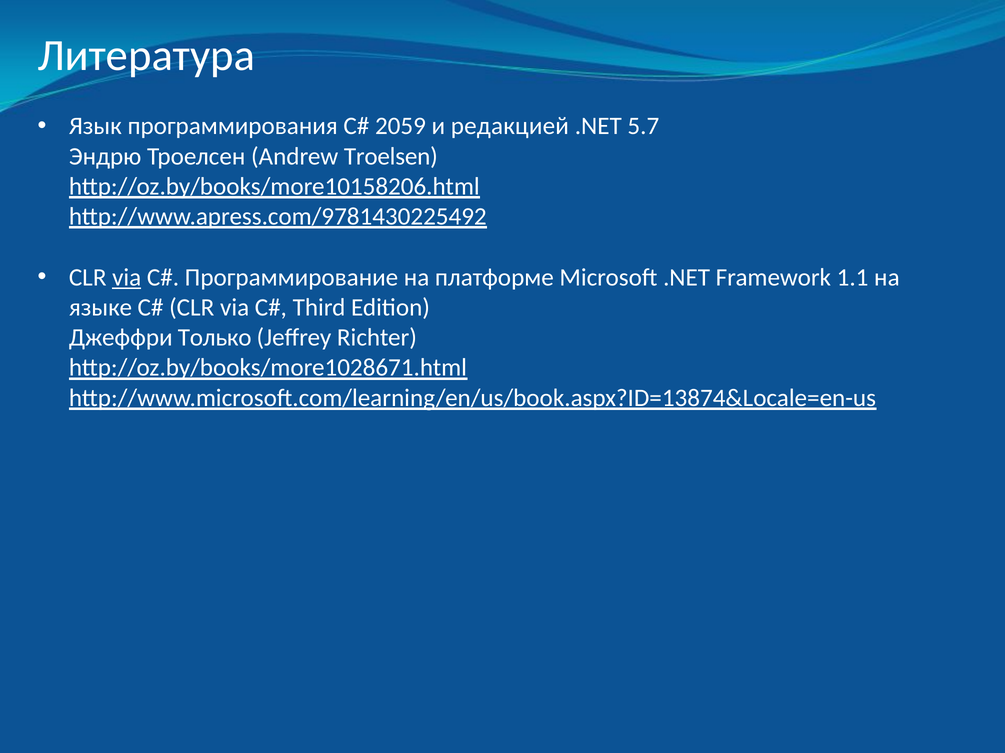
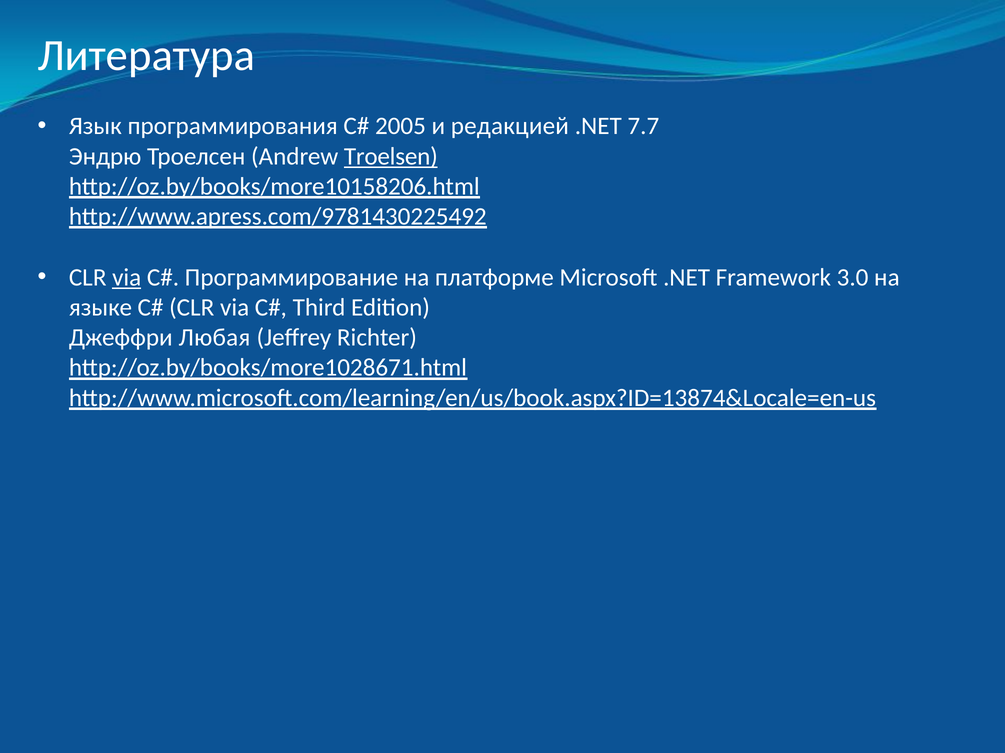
2059: 2059 -> 2005 (400, 126)
5.7: 5.7 -> 7.7 (643, 126)
Troelsen underline: none -> present (391, 156)
1.1: 1.1 -> 3.0 (853, 278)
Только: Только -> Любая (214, 338)
